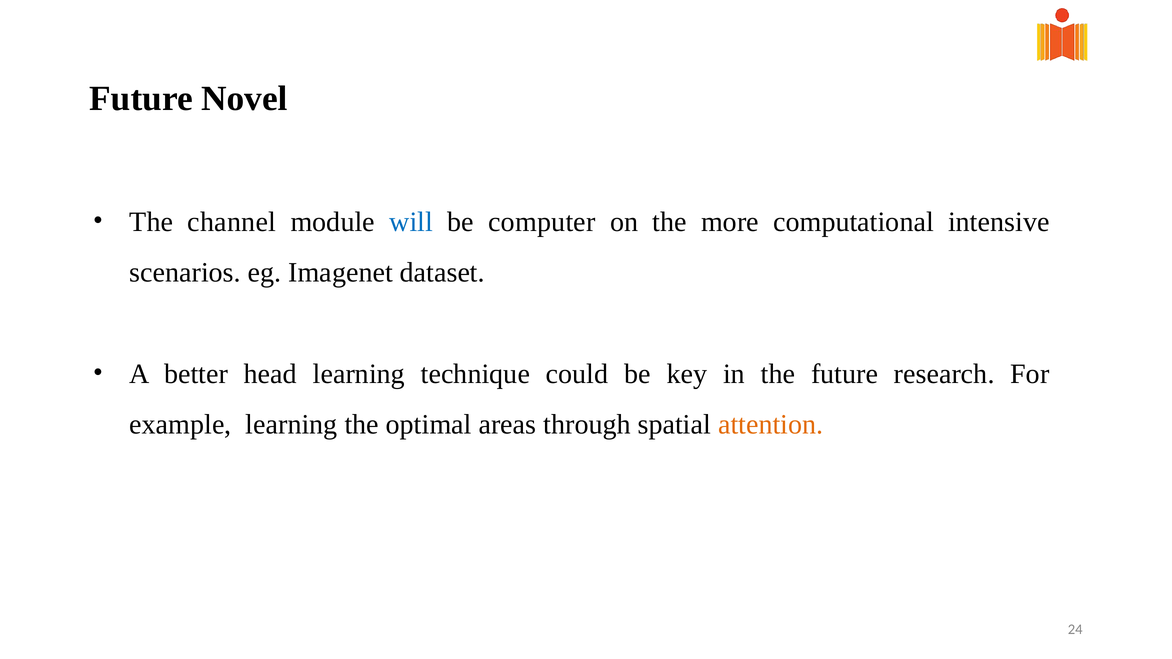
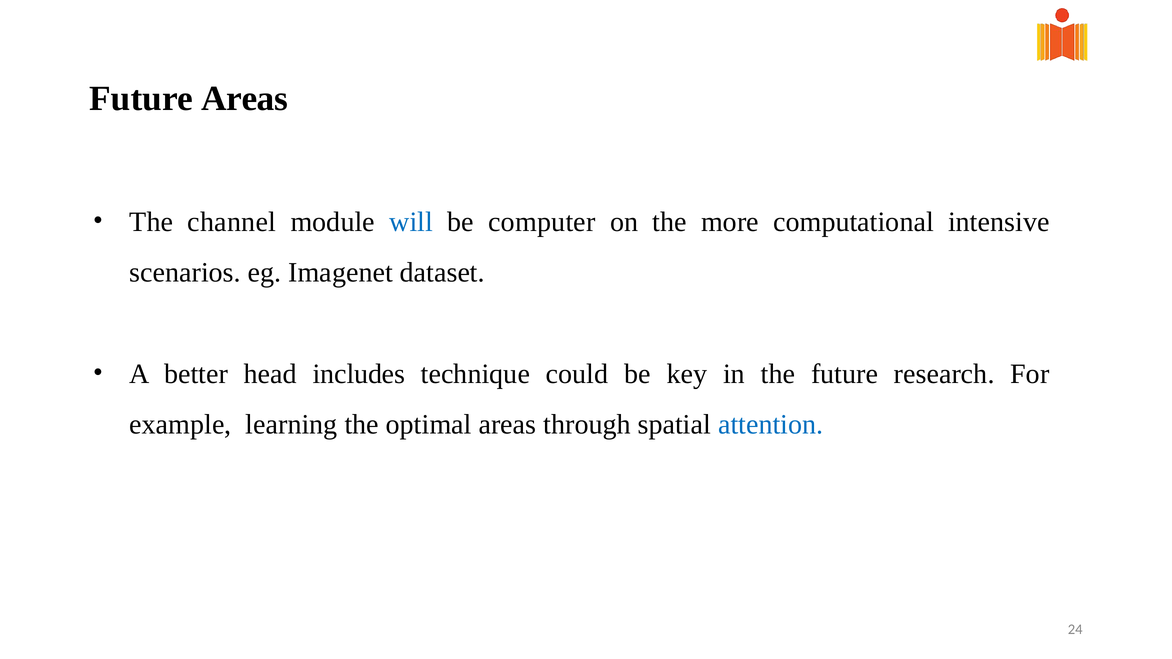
Future Novel: Novel -> Areas (245, 99)
head learning: learning -> includes (359, 374)
attention colour: orange -> blue (771, 425)
